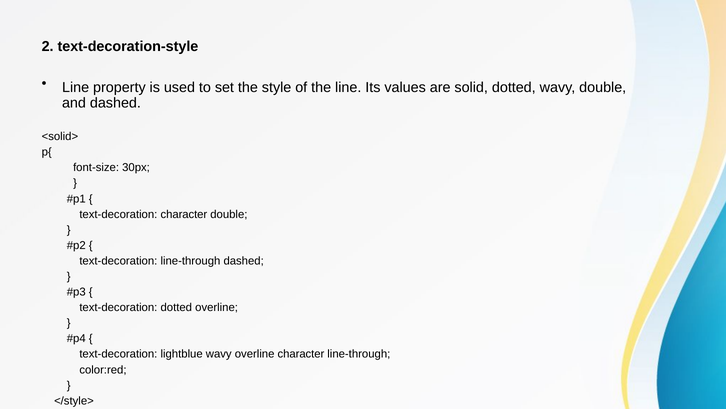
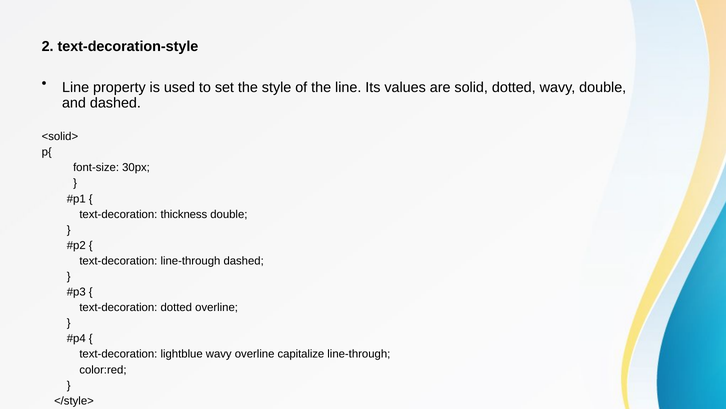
text-decoration character: character -> thickness (184, 214)
overline character: character -> capitalize (301, 354)
